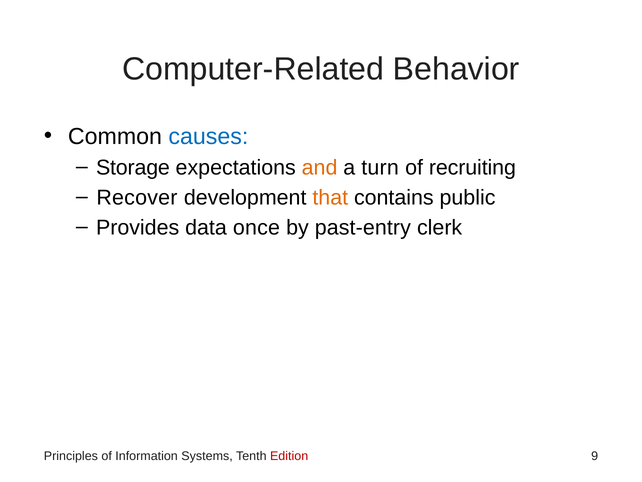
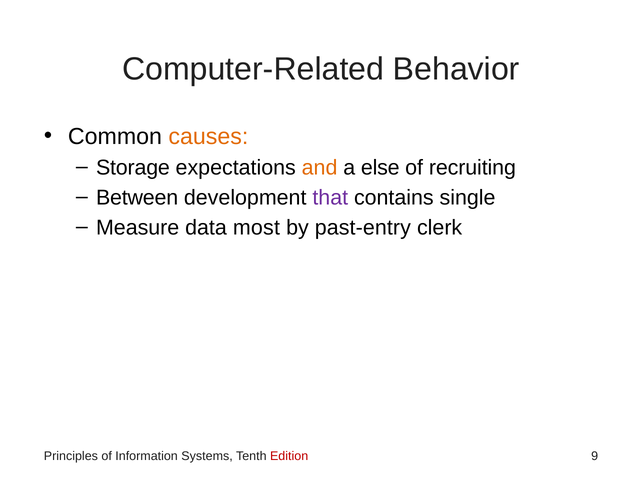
causes colour: blue -> orange (208, 136)
turn: turn -> else (380, 167)
Recover: Recover -> Between (137, 197)
that colour: orange -> purple (330, 197)
public: public -> single (468, 197)
Provides: Provides -> Measure (138, 227)
once: once -> most (256, 227)
